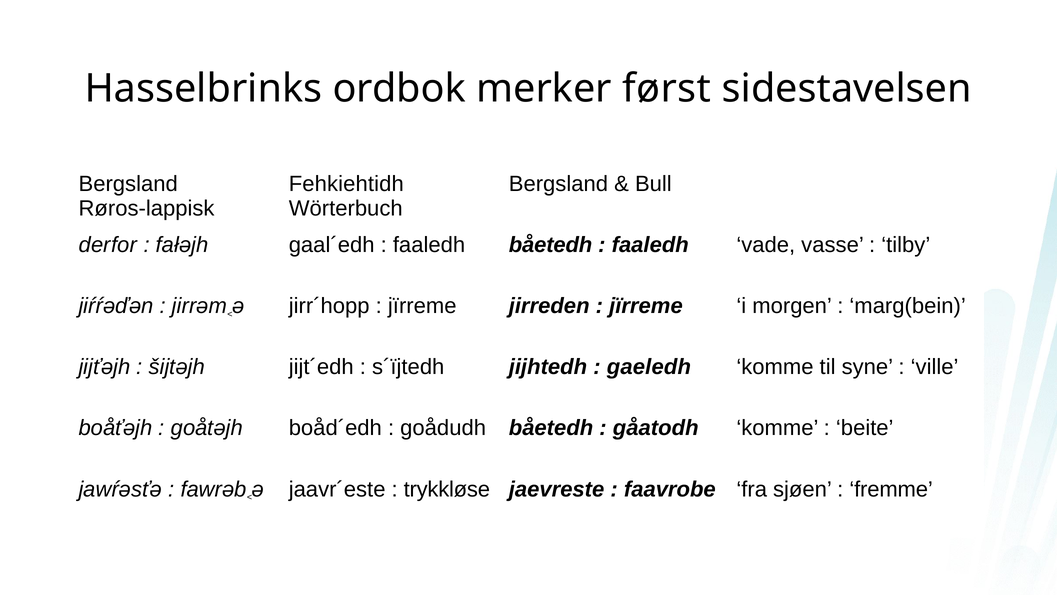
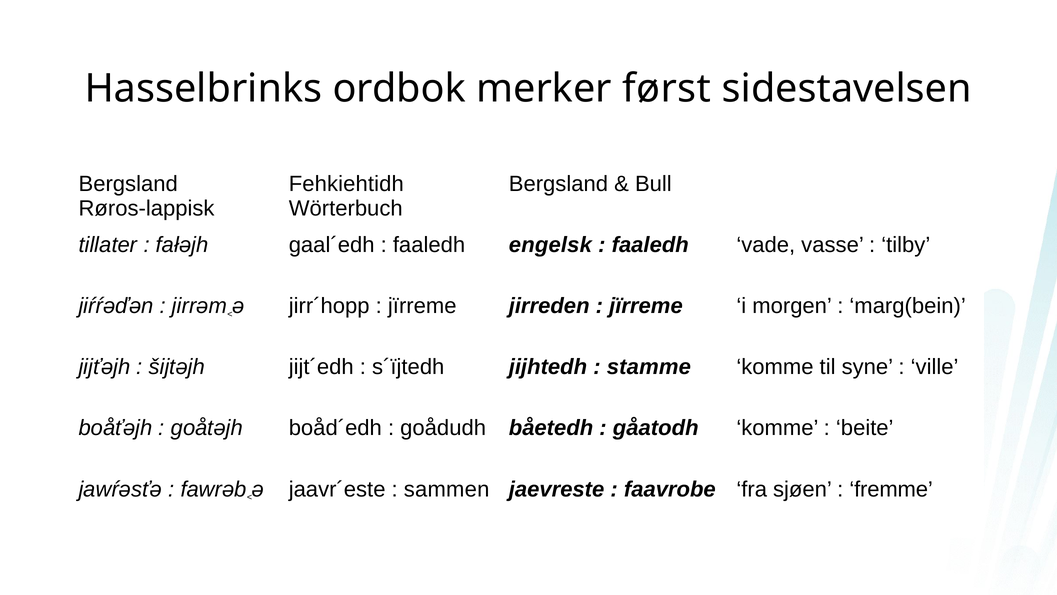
derfor: derfor -> tillater (108, 245)
faaledh båetedh: båetedh -> engelsk (550, 245)
gaeledh: gaeledh -> stamme (649, 367)
trykkløse: trykkløse -> sammen (447, 489)
